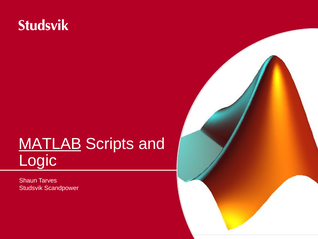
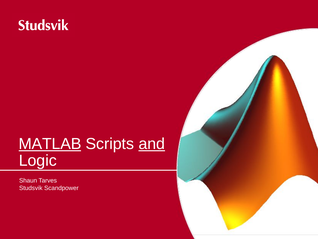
and underline: none -> present (152, 144)
